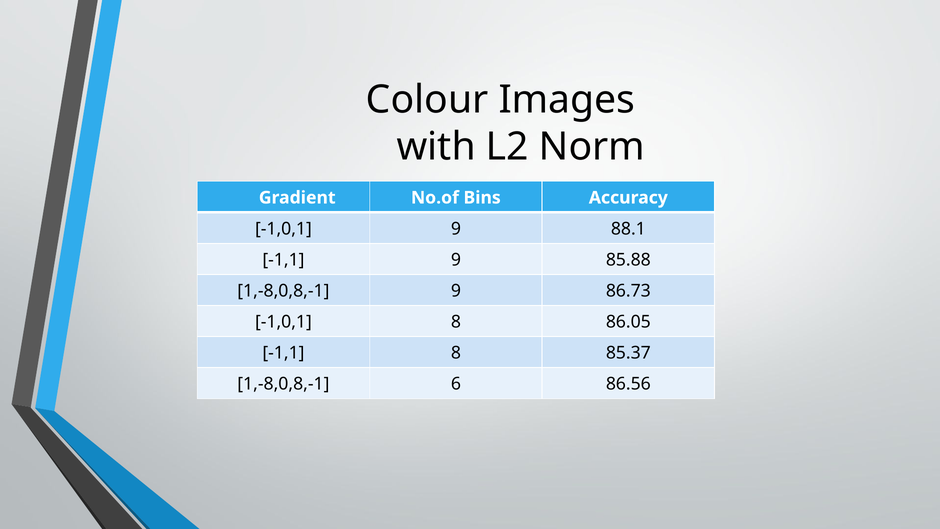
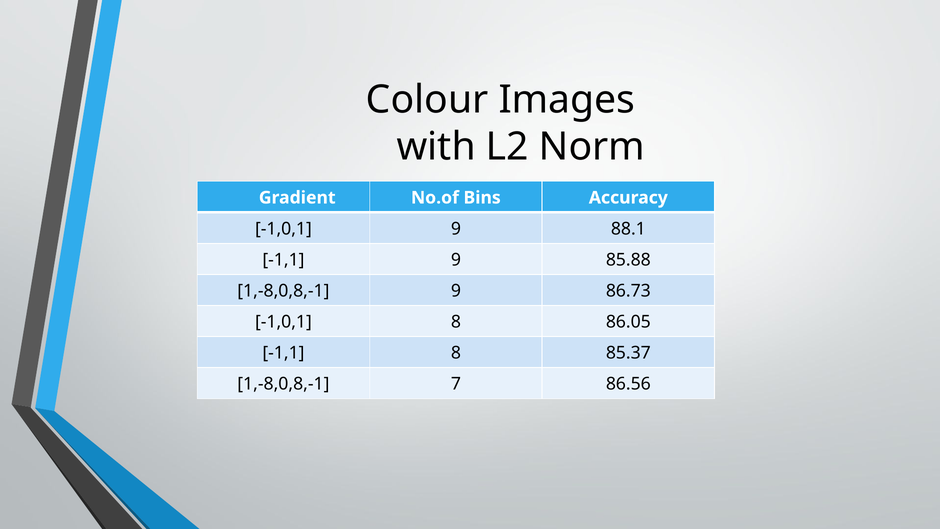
6: 6 -> 7 (456, 384)
